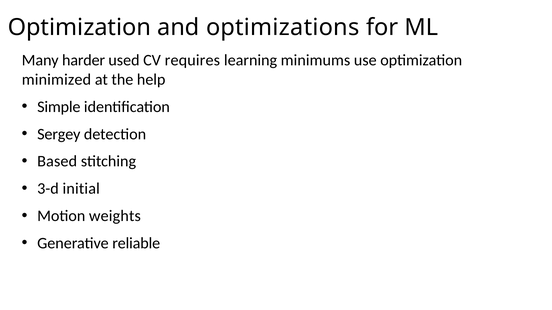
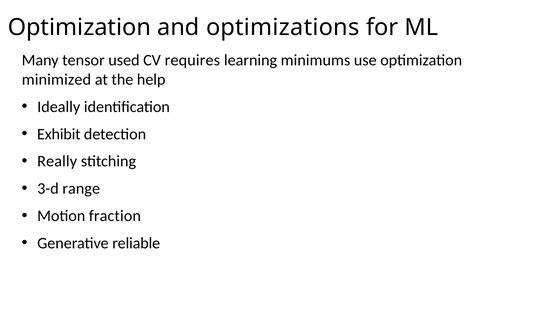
harder: harder -> tensor (83, 60)
Simple: Simple -> Ideally (59, 107)
Sergey: Sergey -> Exhibit (59, 134)
Based: Based -> Really (57, 162)
initial: initial -> range (81, 189)
weights: weights -> fraction (115, 216)
